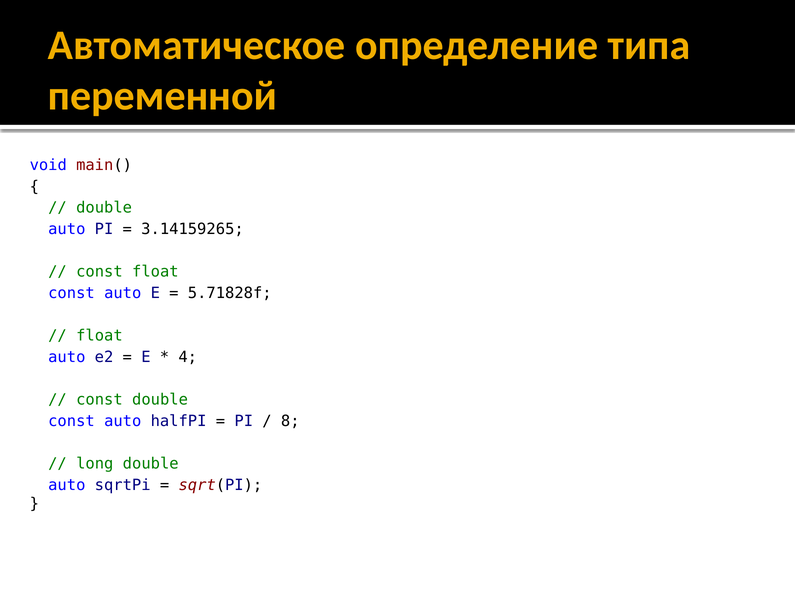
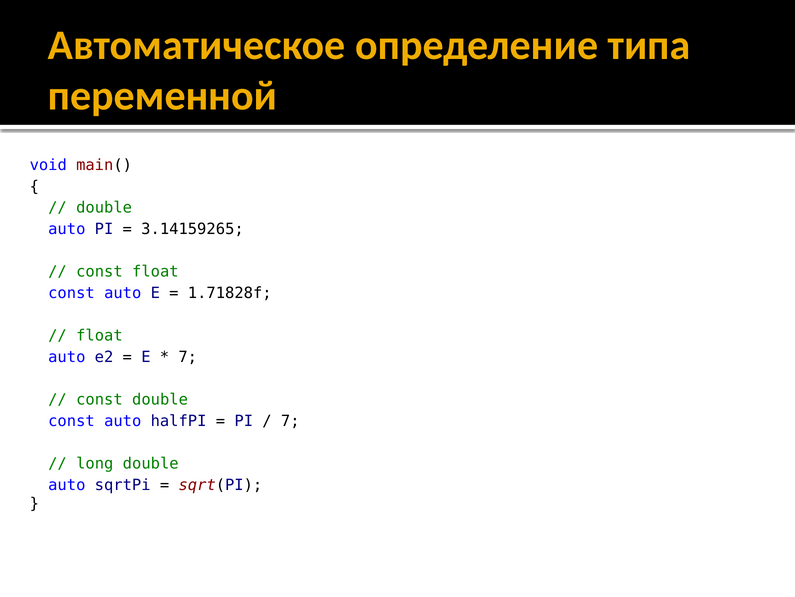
5.71828f: 5.71828f -> 1.71828f (230, 293)
4: 4 -> 7 (188, 357)
8: 8 -> 7 (290, 421)
